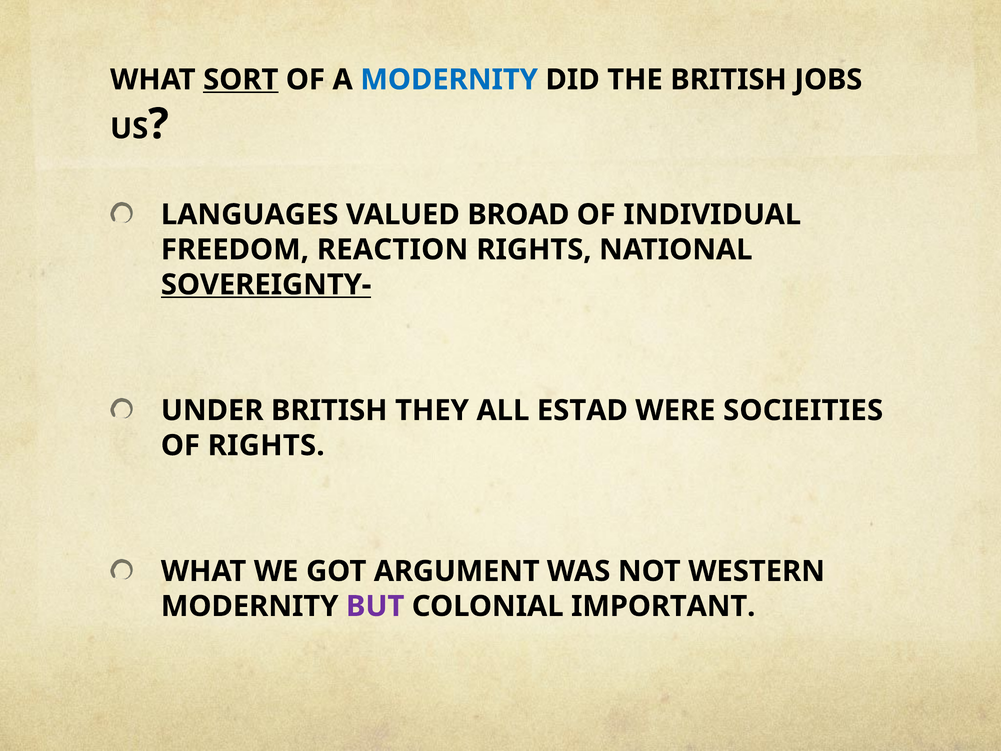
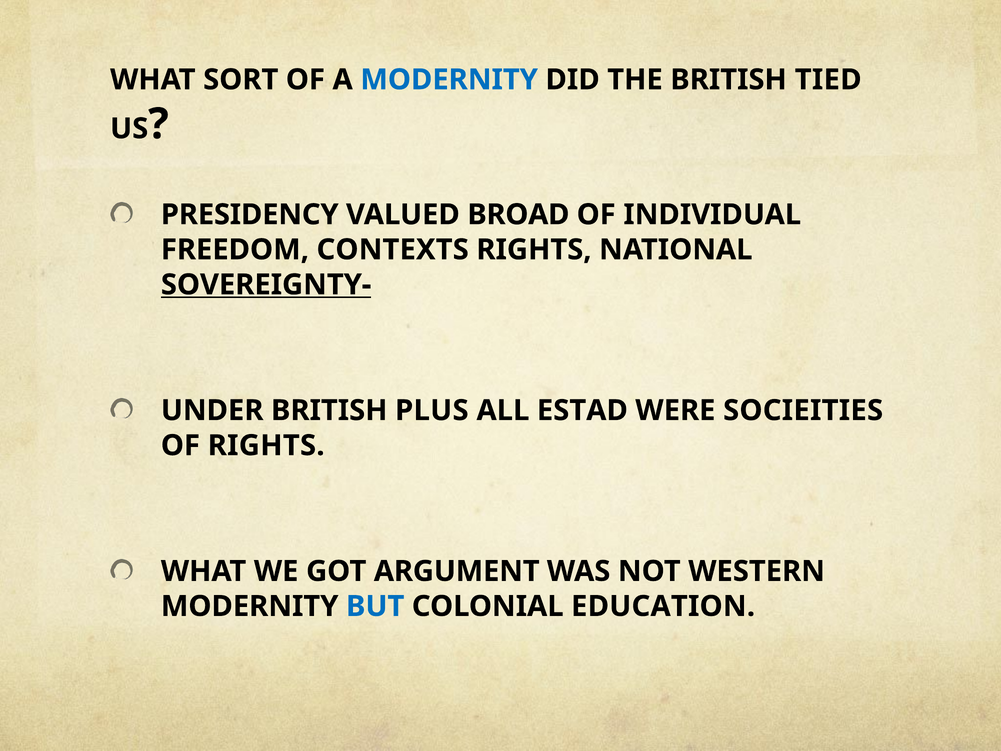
SORT underline: present -> none (241, 80)
JOBS: JOBS -> TIED (828, 80)
LANGUAGES: LANGUAGES -> PRESIDENCY (250, 215)
REACTION: REACTION -> CONTEXTS (393, 250)
THEY: THEY -> PLUS (432, 410)
BUT colour: purple -> blue (375, 606)
IMPORTANT: IMPORTANT -> EDUCATION (663, 606)
